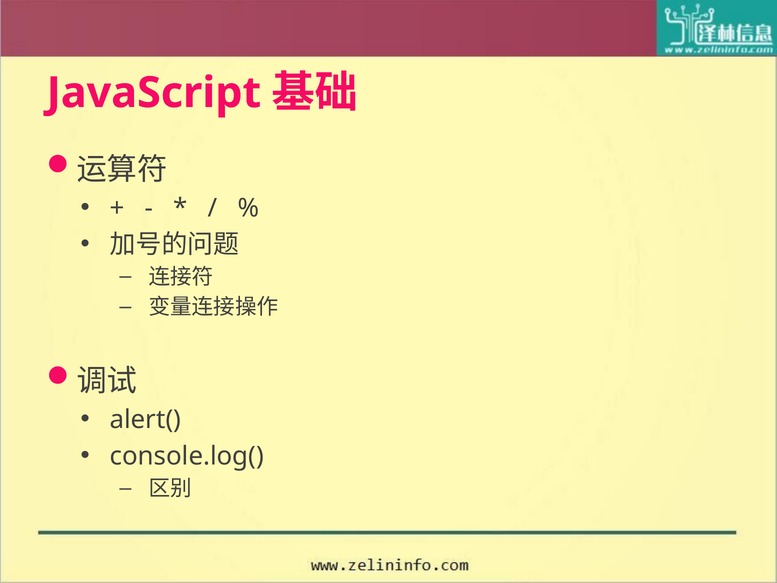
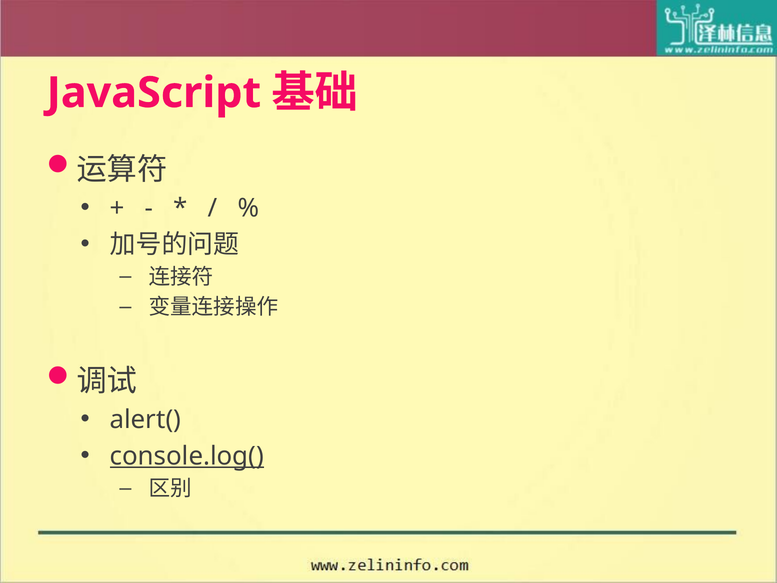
console.log( underline: none -> present (187, 456)
